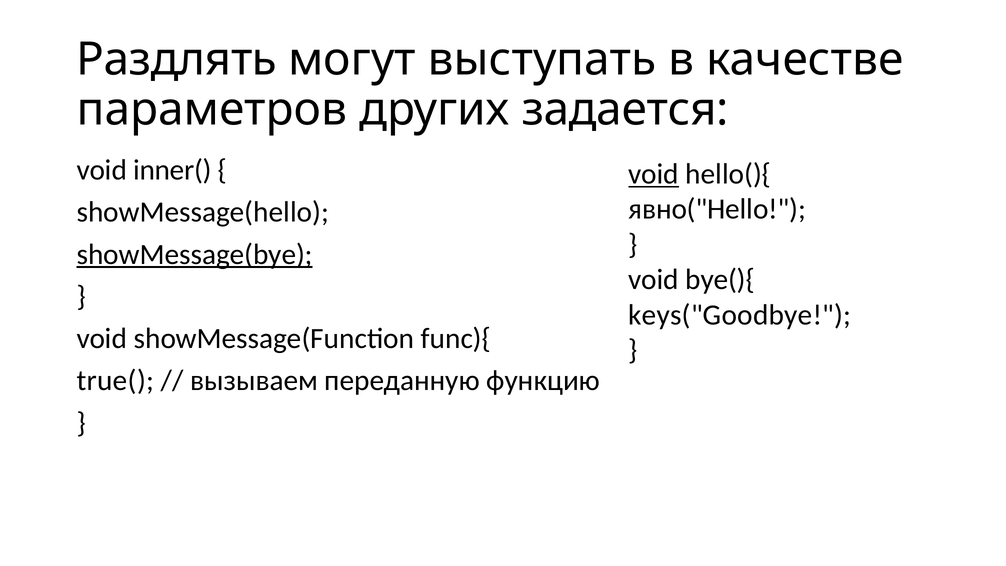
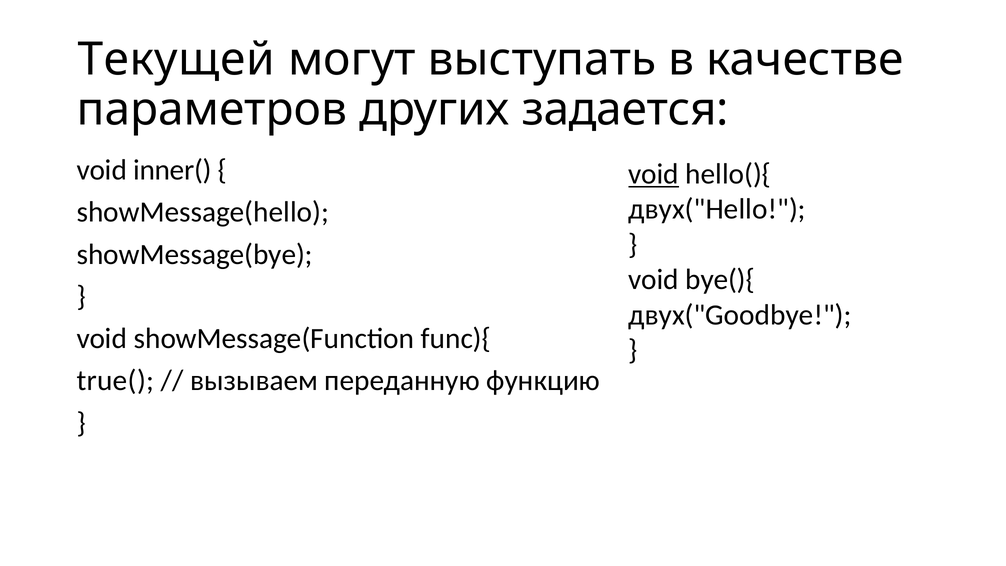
Раздлять: Раздлять -> Текущей (176, 60)
явно("Hello: явно("Hello -> двух("Hello (717, 209)
showMessage(bye underline: present -> none (195, 254)
keys("Goodbye: keys("Goodbye -> двух("Goodbye (740, 315)
